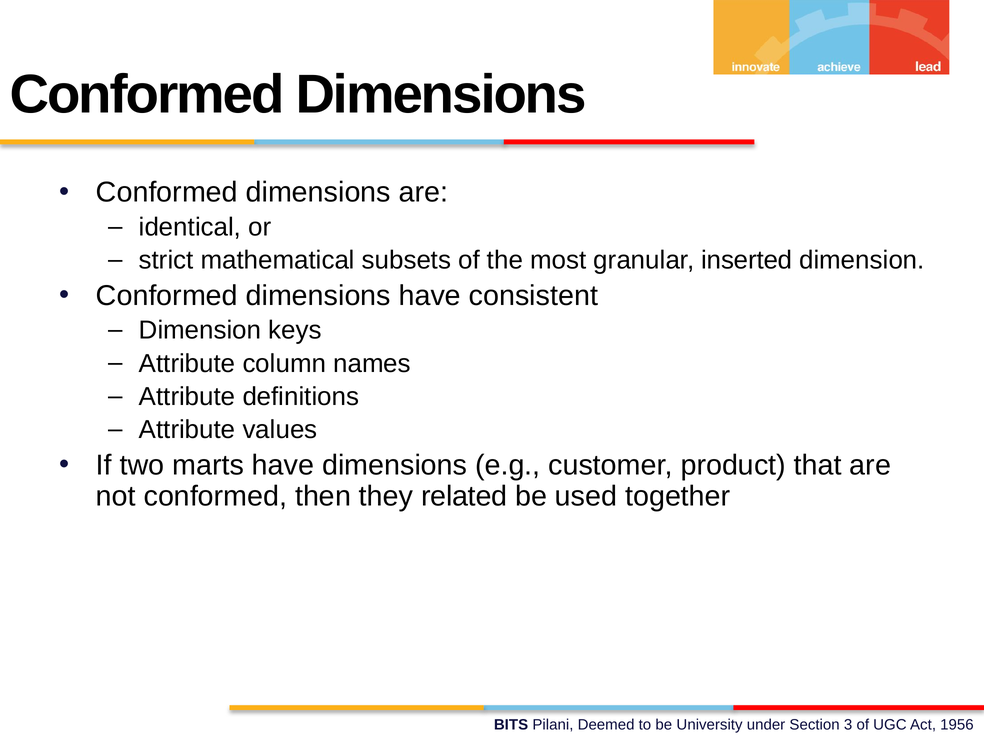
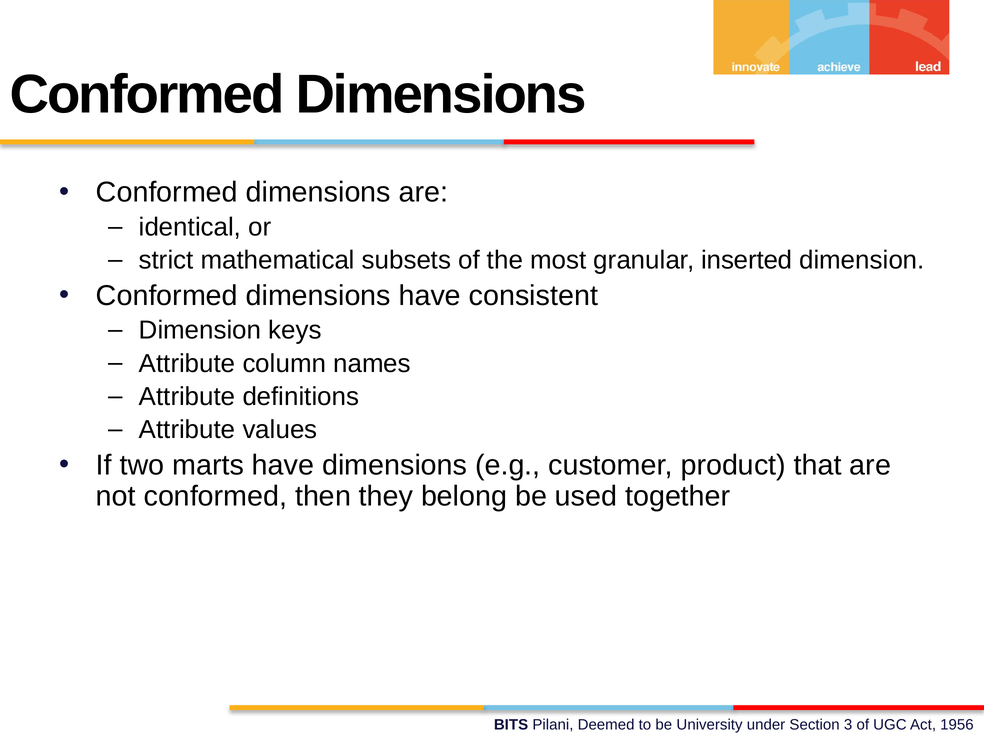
related: related -> belong (464, 496)
